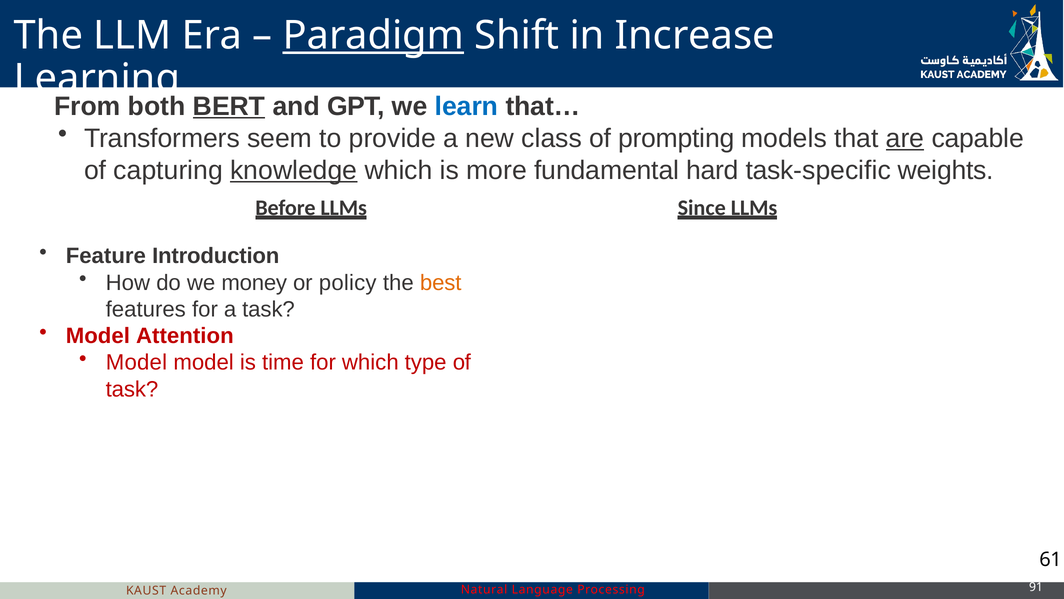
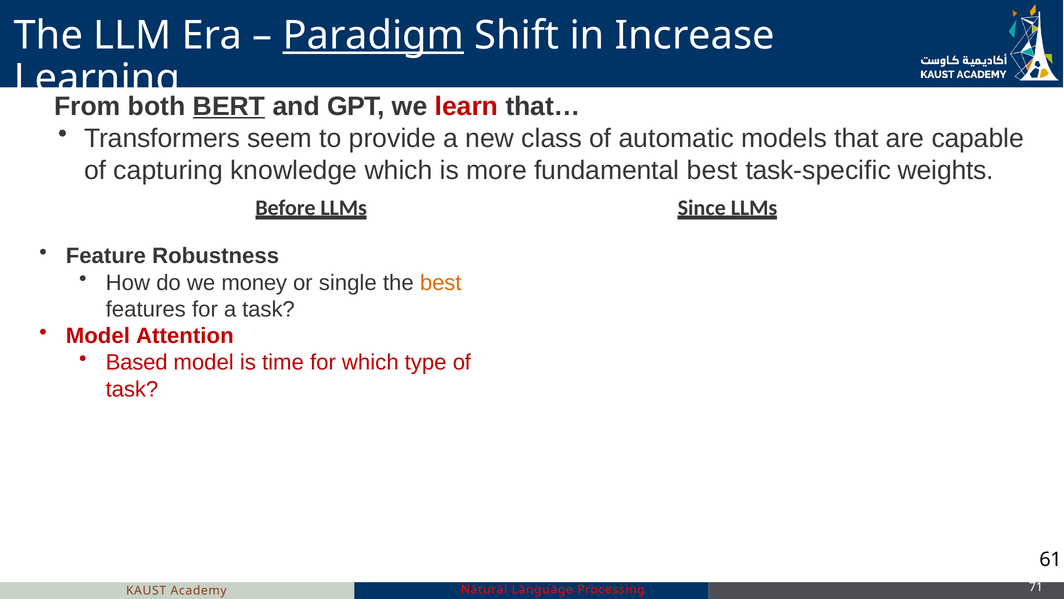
learn colour: blue -> red (466, 106)
prompting: prompting -> automatic (676, 138)
are underline: present -> none (905, 138)
knowledge underline: present -> none (294, 170)
fundamental hard: hard -> best (712, 170)
Introduction: Introduction -> Robustness (216, 256)
policy: policy -> single (348, 282)
Model: Model -> Based (137, 362)
91: 91 -> 71 (1036, 587)
